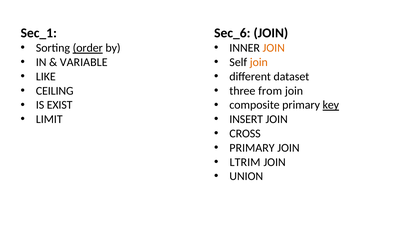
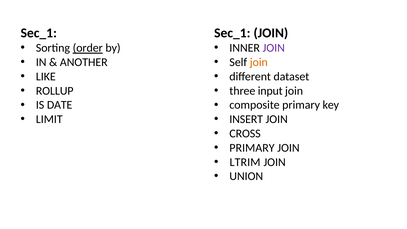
Sec_6: Sec_6 -> Sec_1 (232, 33)
JOIN colour: orange -> purple (274, 48)
VARIABLE: VARIABLE -> ANOTHER (84, 62)
CEILING: CEILING -> ROLLUP (55, 91)
from: from -> input (270, 91)
EXIST: EXIST -> DATE (60, 105)
key underline: present -> none (331, 105)
